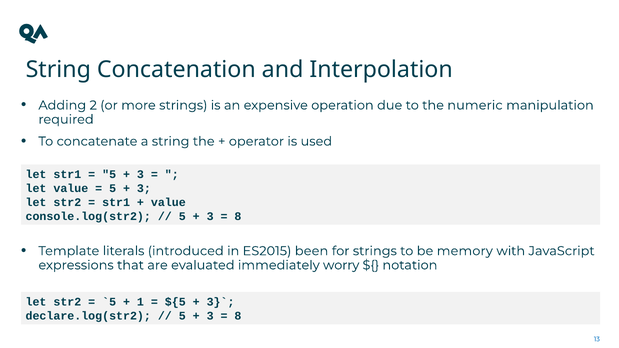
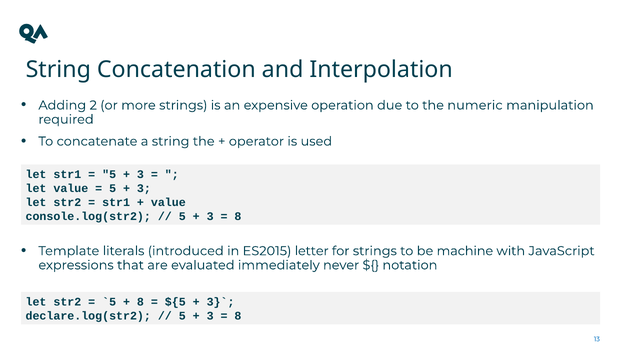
been: been -> letter (312, 251)
memory: memory -> machine (465, 251)
worry: worry -> never (341, 265)
1: 1 -> 8 (140, 302)
